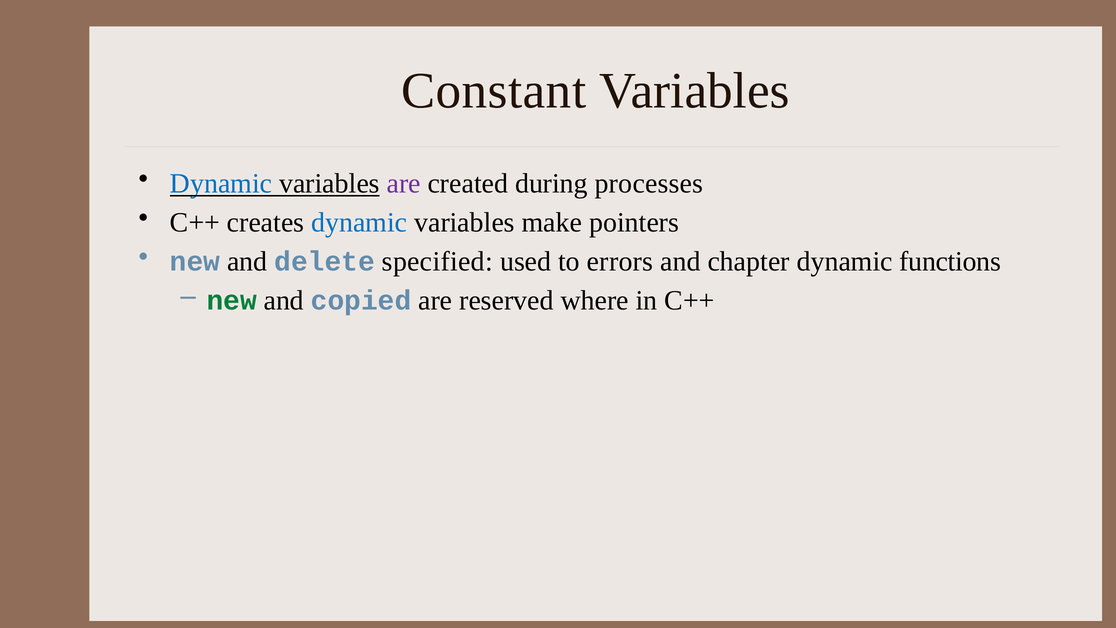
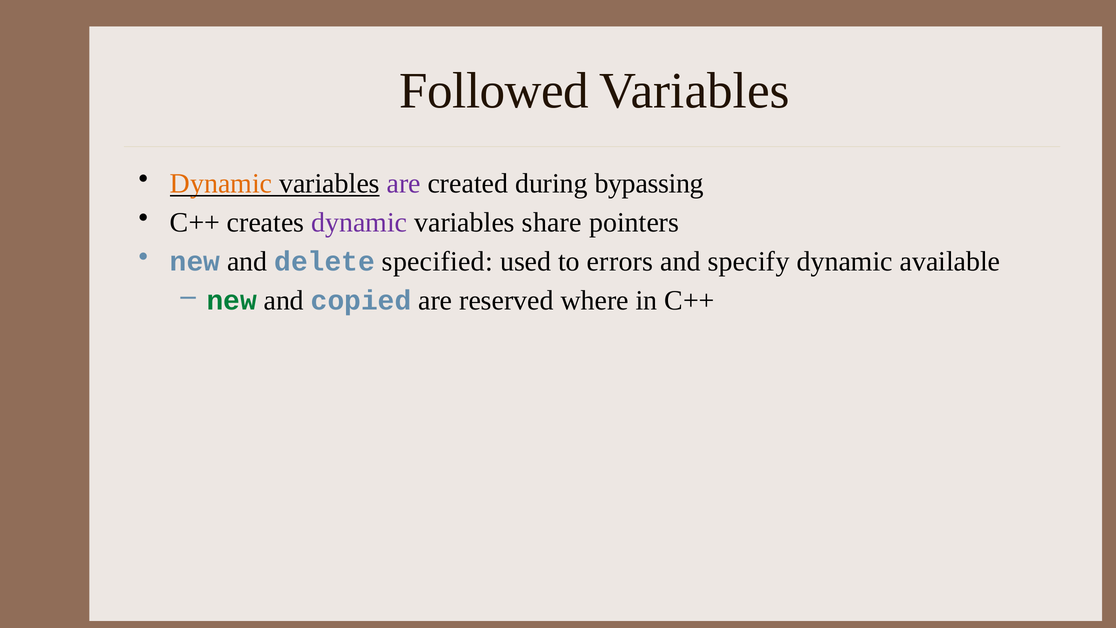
Constant: Constant -> Followed (494, 91)
Dynamic colour: blue -> orange (221, 183)
processes: processes -> bypassing (649, 183)
dynamic colour: blue -> purple (359, 222)
make: make -> share (552, 222)
chapter: chapter -> specify (749, 261)
functions: functions -> available (950, 261)
